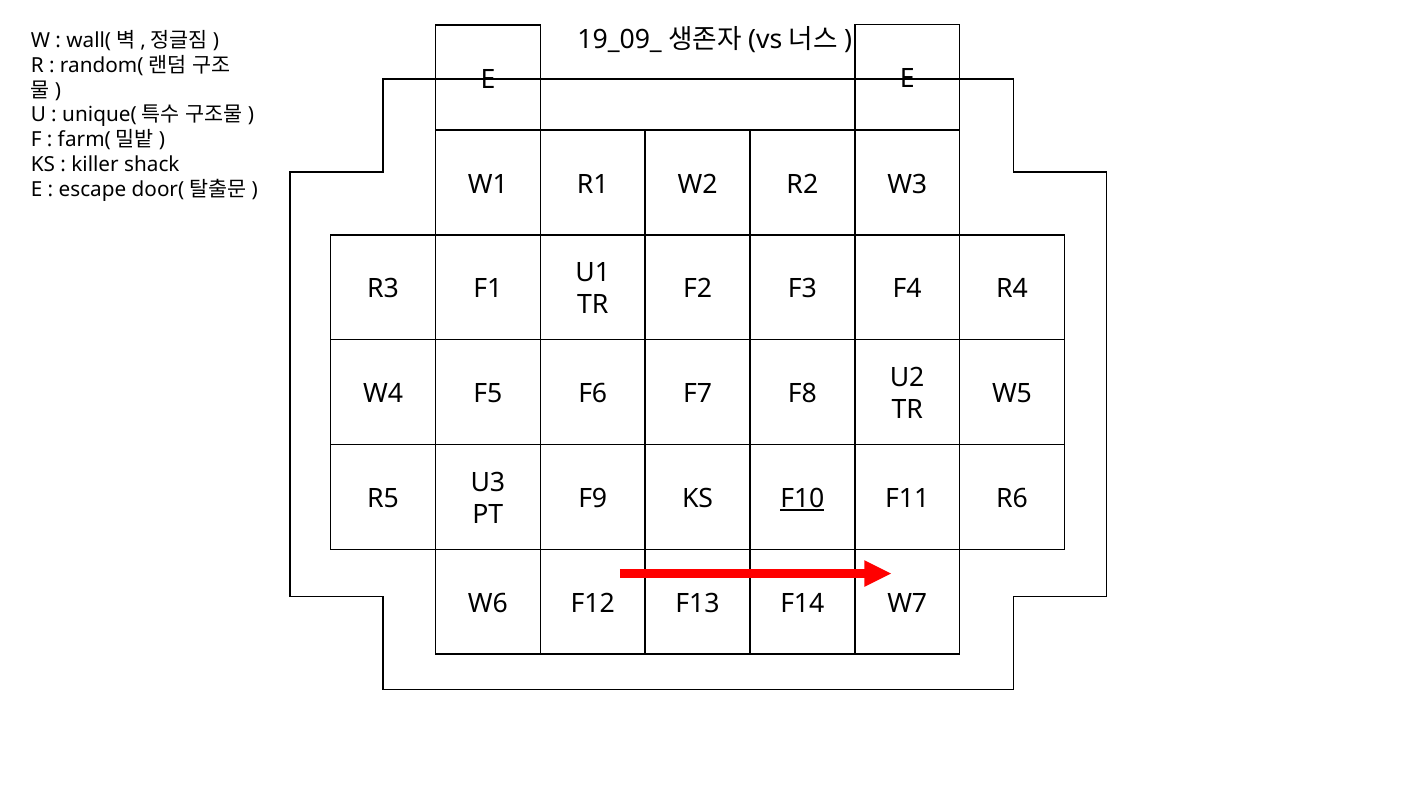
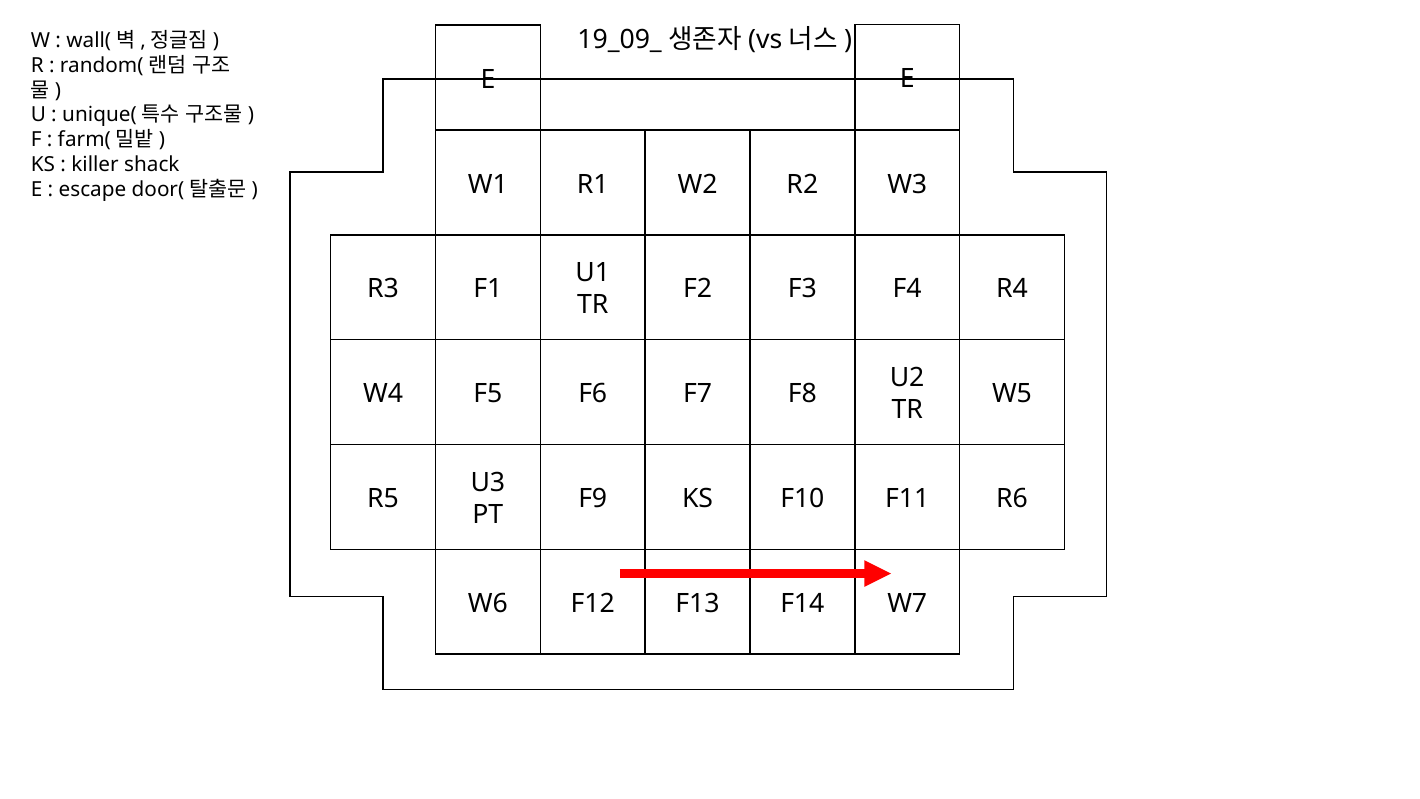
F10 underline: present -> none (802, 499)
